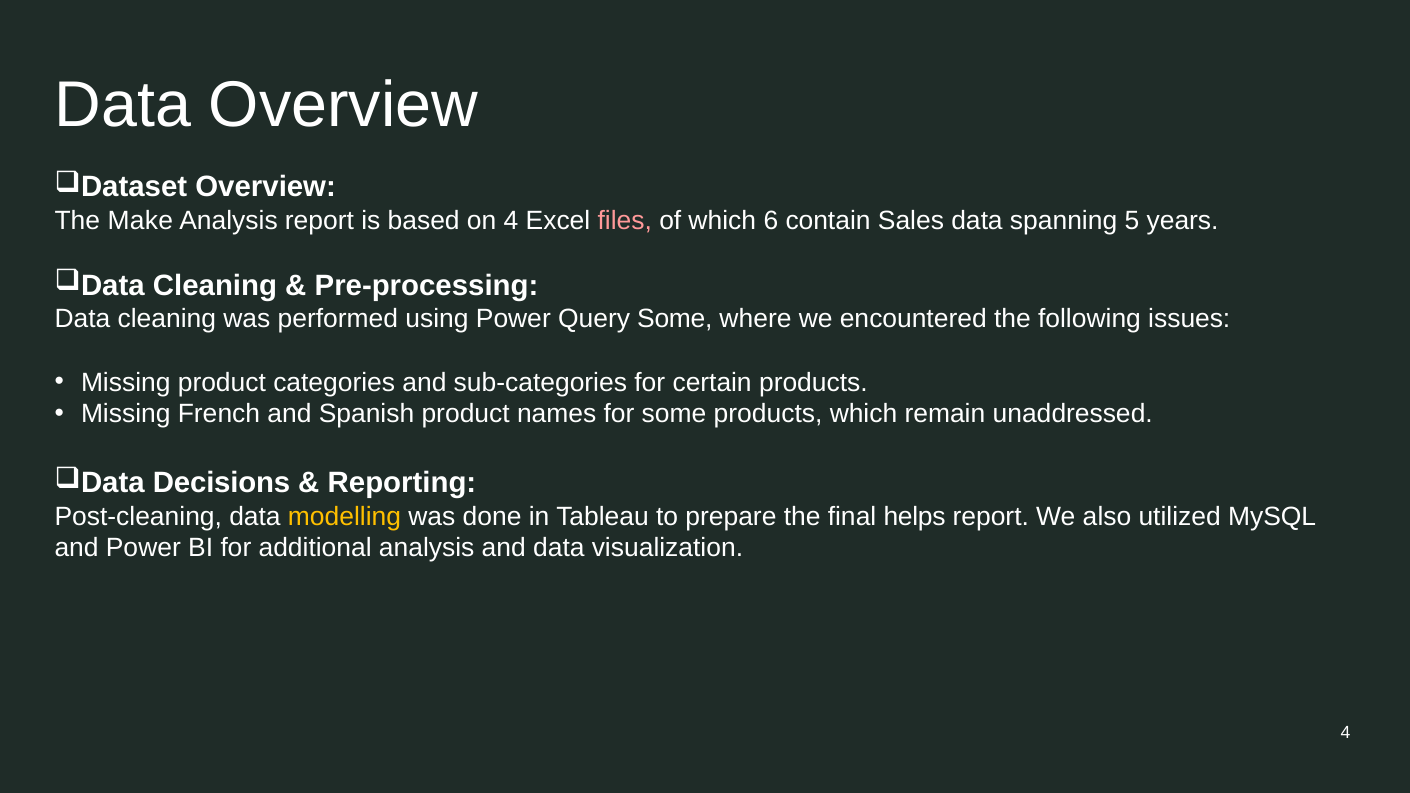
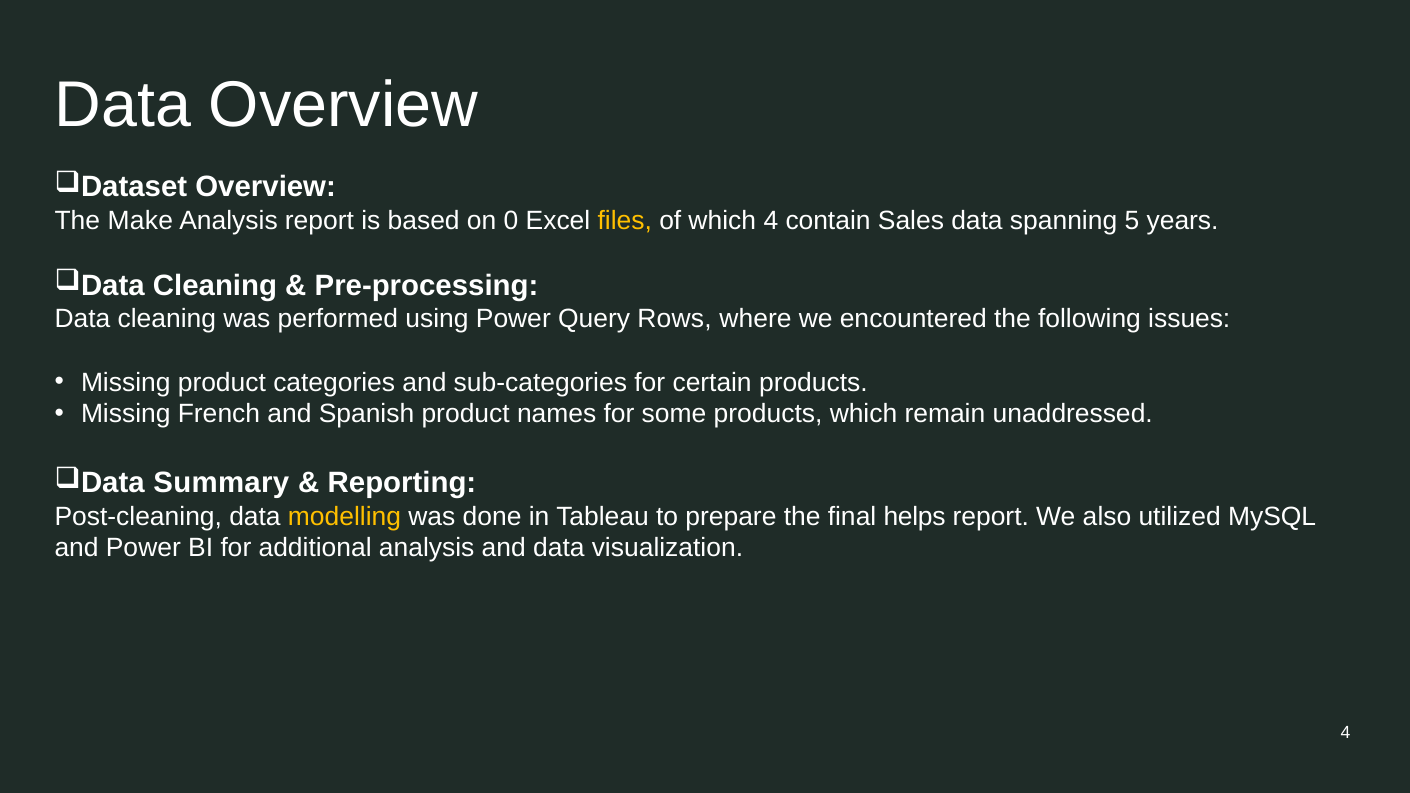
on 4: 4 -> 0 (511, 220)
files colour: pink -> yellow (625, 220)
which 6: 6 -> 4 (771, 220)
Query Some: Some -> Rows (675, 319)
Decisions: Decisions -> Summary (221, 483)
